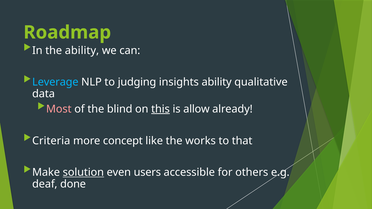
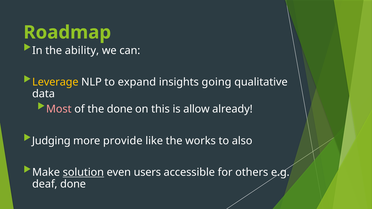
Leverage colour: light blue -> yellow (55, 82)
judging: judging -> expand (137, 82)
insights ability: ability -> going (217, 82)
the blind: blind -> done (120, 109)
this underline: present -> none (161, 109)
Criteria: Criteria -> Judging (51, 141)
concept: concept -> provide (123, 141)
that: that -> also (242, 141)
